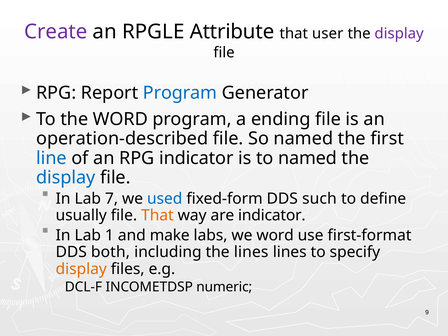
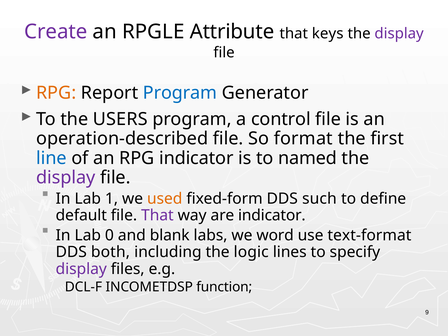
user: user -> keys (328, 34)
RPG colour: black -> orange (56, 93)
the WORD: WORD -> USERS (120, 119)
ending: ending -> control (281, 119)
So named: named -> format (303, 139)
display colour: blue -> purple (66, 178)
7: 7 -> 1 (111, 199)
used colour: blue -> orange (165, 199)
usually: usually -> default (81, 215)
That colour: orange -> purple (157, 215)
1: 1 -> 0 (109, 235)
make: make -> blank (170, 235)
first-format: first-format -> text-format (369, 235)
the lines: lines -> logic (251, 252)
display colour: orange -> purple (81, 269)
numeric: numeric -> function (224, 287)
